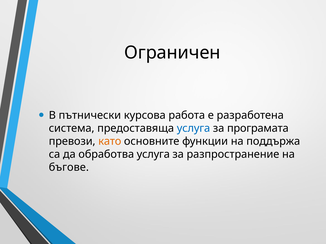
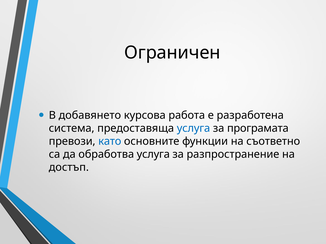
пътнически: пътнически -> добавянето (90, 116)
като colour: orange -> blue (110, 142)
поддържа: поддържа -> съответно (273, 142)
бъгове: бъгове -> достъп (69, 168)
